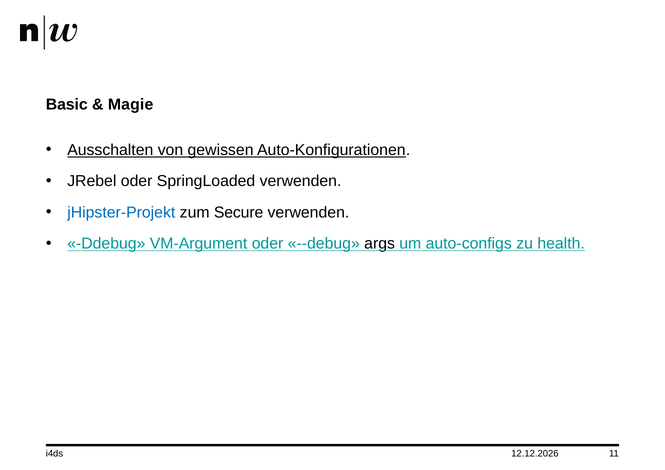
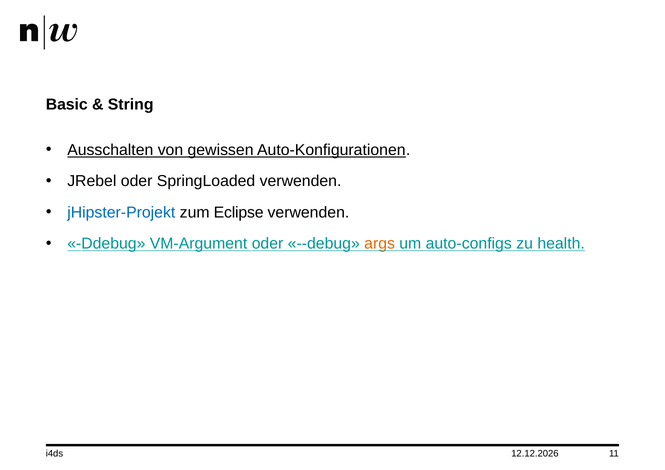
Magie: Magie -> String (131, 104)
Secure: Secure -> Eclipse (239, 213)
args colour: black -> orange (380, 244)
